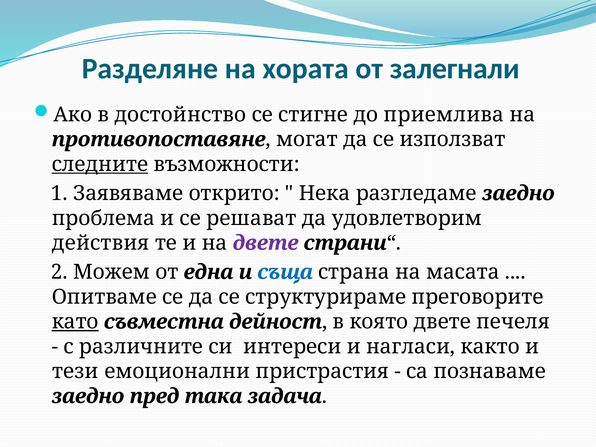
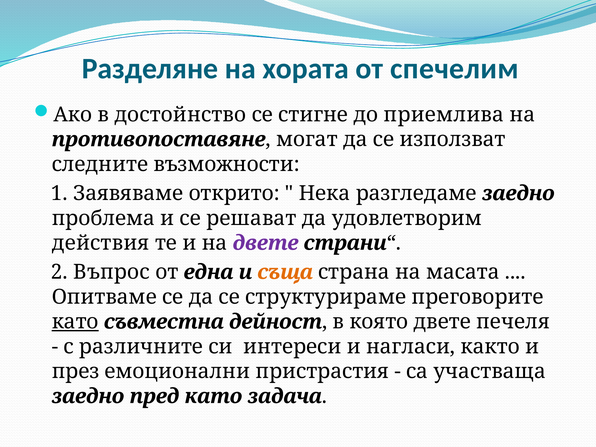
залегнали: залегнали -> спечелим (454, 69)
следните underline: present -> none (100, 164)
Можем: Можем -> Въпрос (111, 272)
съща colour: blue -> orange (285, 272)
тези: тези -> през (75, 371)
познаваме: познаваме -> участваща (490, 371)
пред така: така -> като (213, 396)
